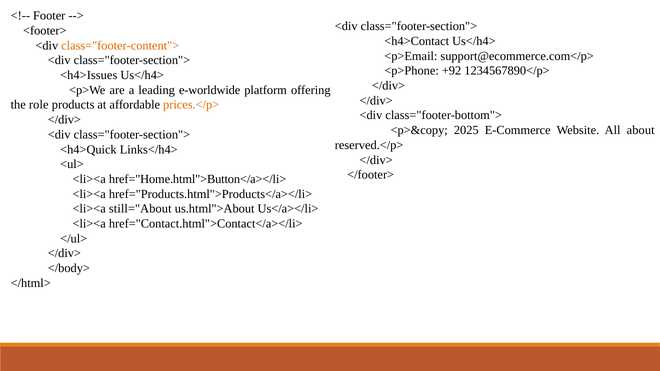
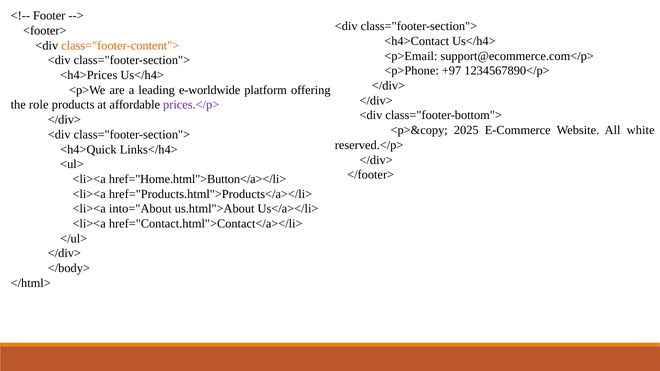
+92: +92 -> +97 (452, 71)
<h4>Issues: <h4>Issues -> <h4>Prices (89, 75)
prices.</p> colour: orange -> purple (191, 105)
about: about -> white (641, 130)
still="About: still="About -> into="About (140, 209)
